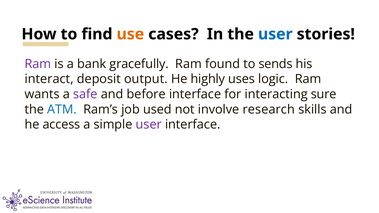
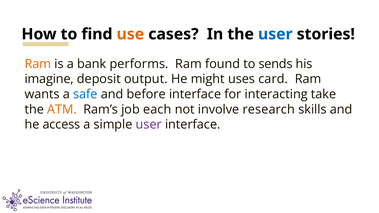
Ram colour: purple -> orange (38, 64)
gracefully: gracefully -> performs (139, 64)
interact: interact -> imagine (49, 79)
highly: highly -> might (208, 79)
logic: logic -> card (273, 79)
safe colour: purple -> blue (85, 94)
sure: sure -> take (324, 94)
ATM colour: blue -> orange (62, 109)
used: used -> each (157, 109)
